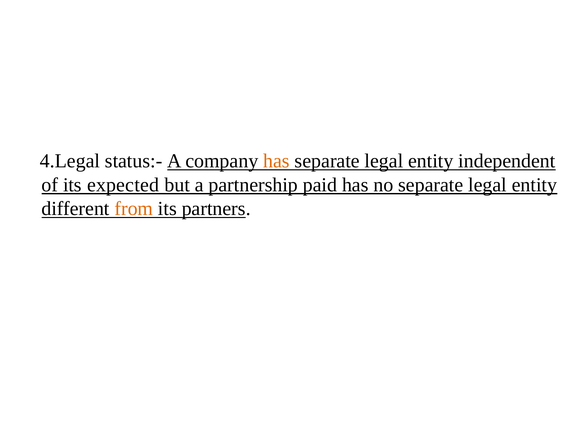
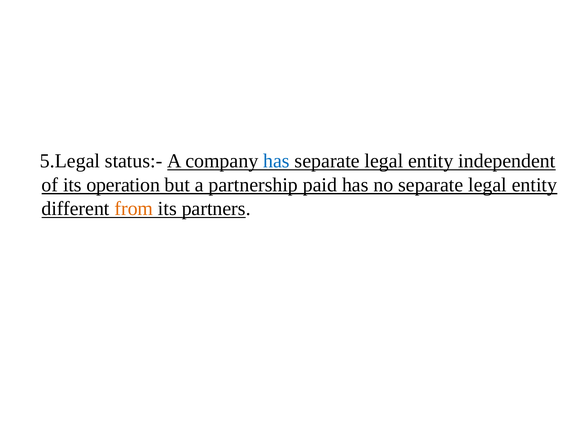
4.Legal: 4.Legal -> 5.Legal (70, 161)
has colour: orange -> blue (276, 161)
expected: expected -> operation (123, 185)
